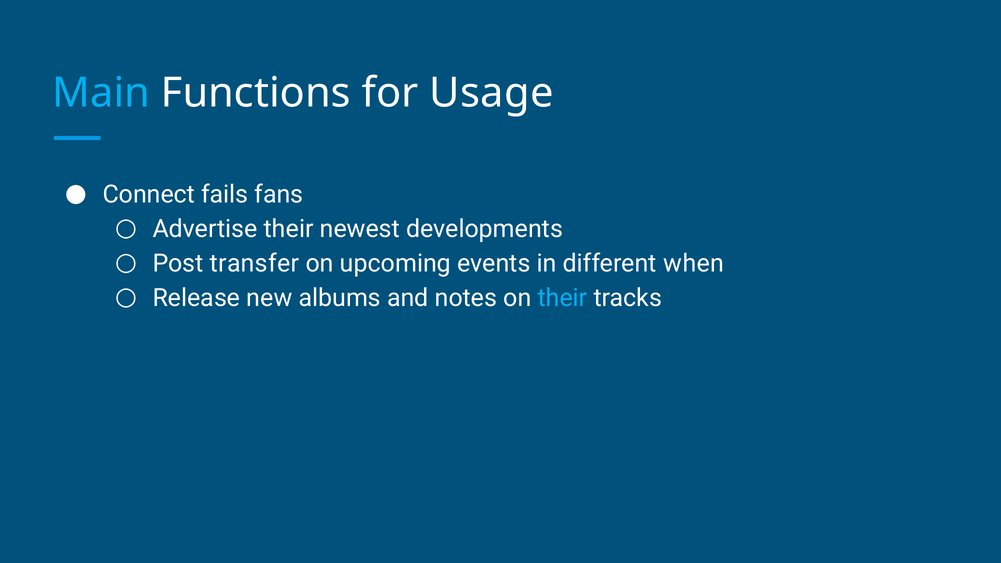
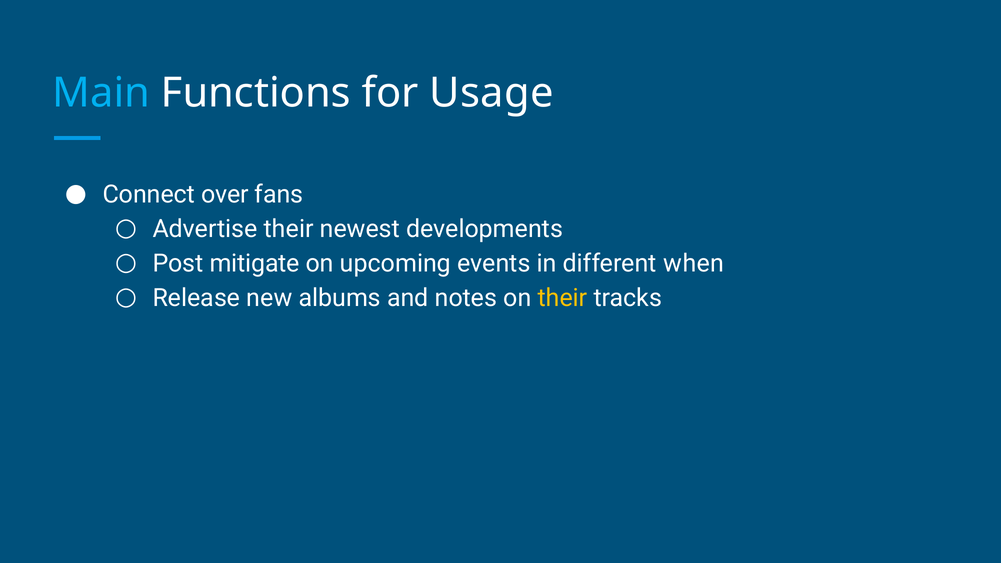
fails: fails -> over (225, 194)
transfer: transfer -> mitigate (255, 263)
their colour: light blue -> yellow (562, 298)
